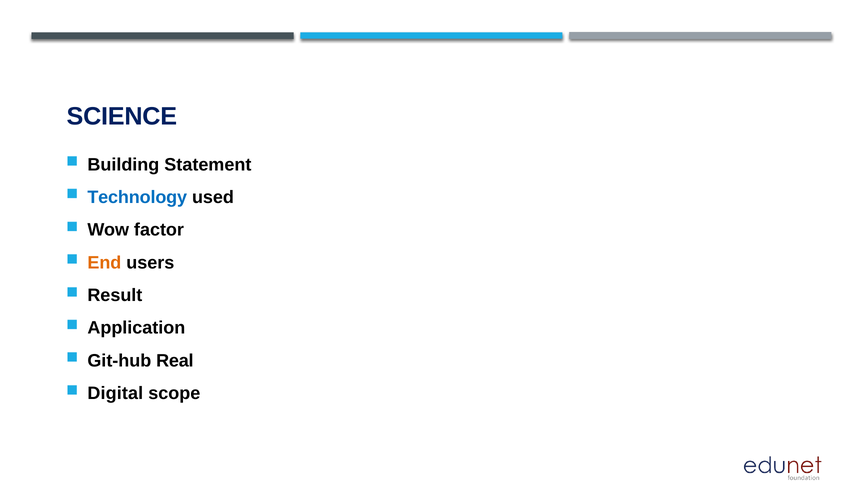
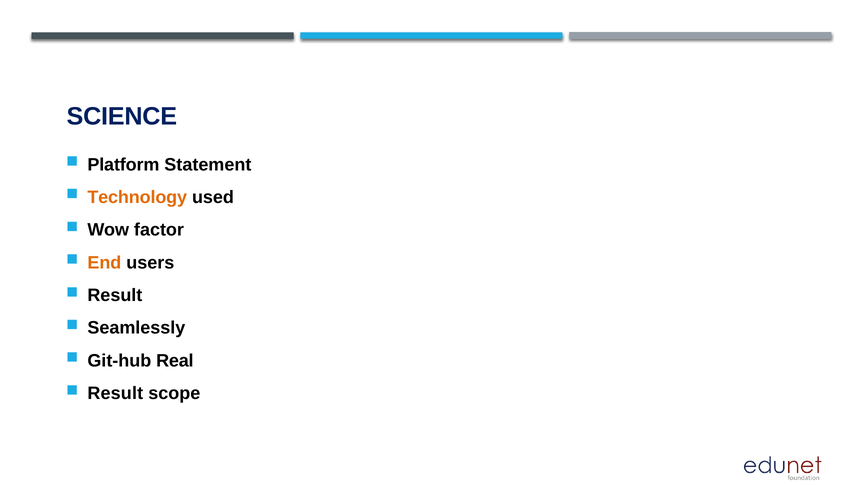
Building: Building -> Platform (123, 165)
Technology colour: blue -> orange (137, 197)
Application: Application -> Seamlessly (136, 328)
Digital: Digital -> Result (115, 394)
